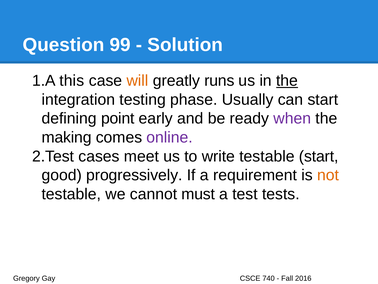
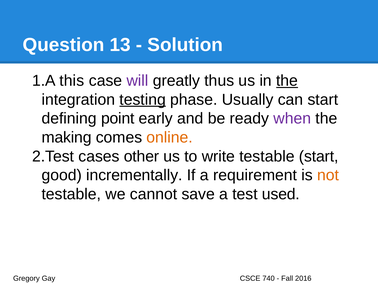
99: 99 -> 13 (120, 45)
will colour: orange -> purple (137, 80)
runs: runs -> thus (219, 80)
testing underline: none -> present (143, 99)
online colour: purple -> orange (170, 137)
meet: meet -> other (142, 156)
progressively: progressively -> incrementally (134, 175)
must: must -> save (198, 194)
tests: tests -> used (281, 194)
